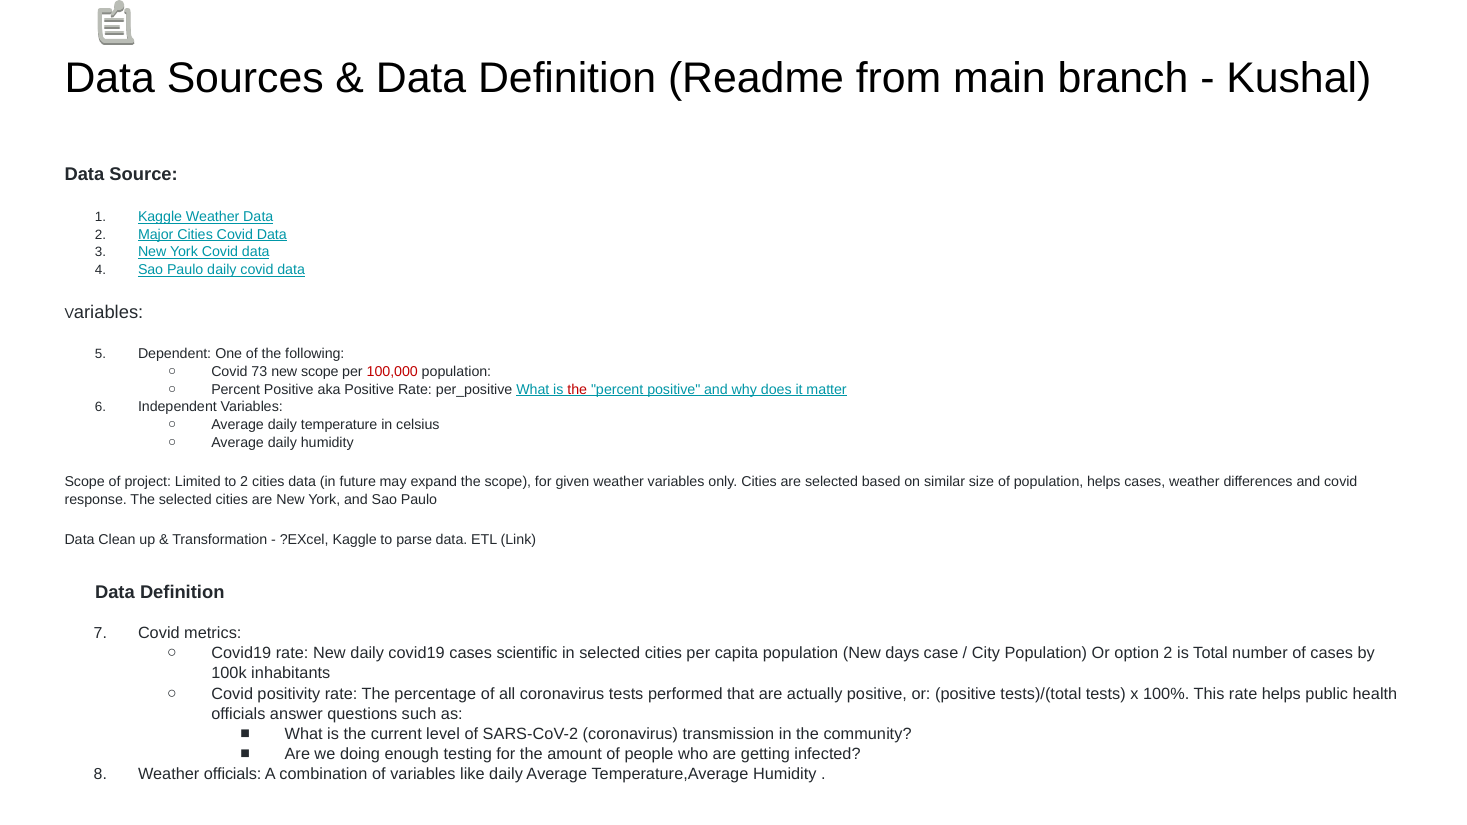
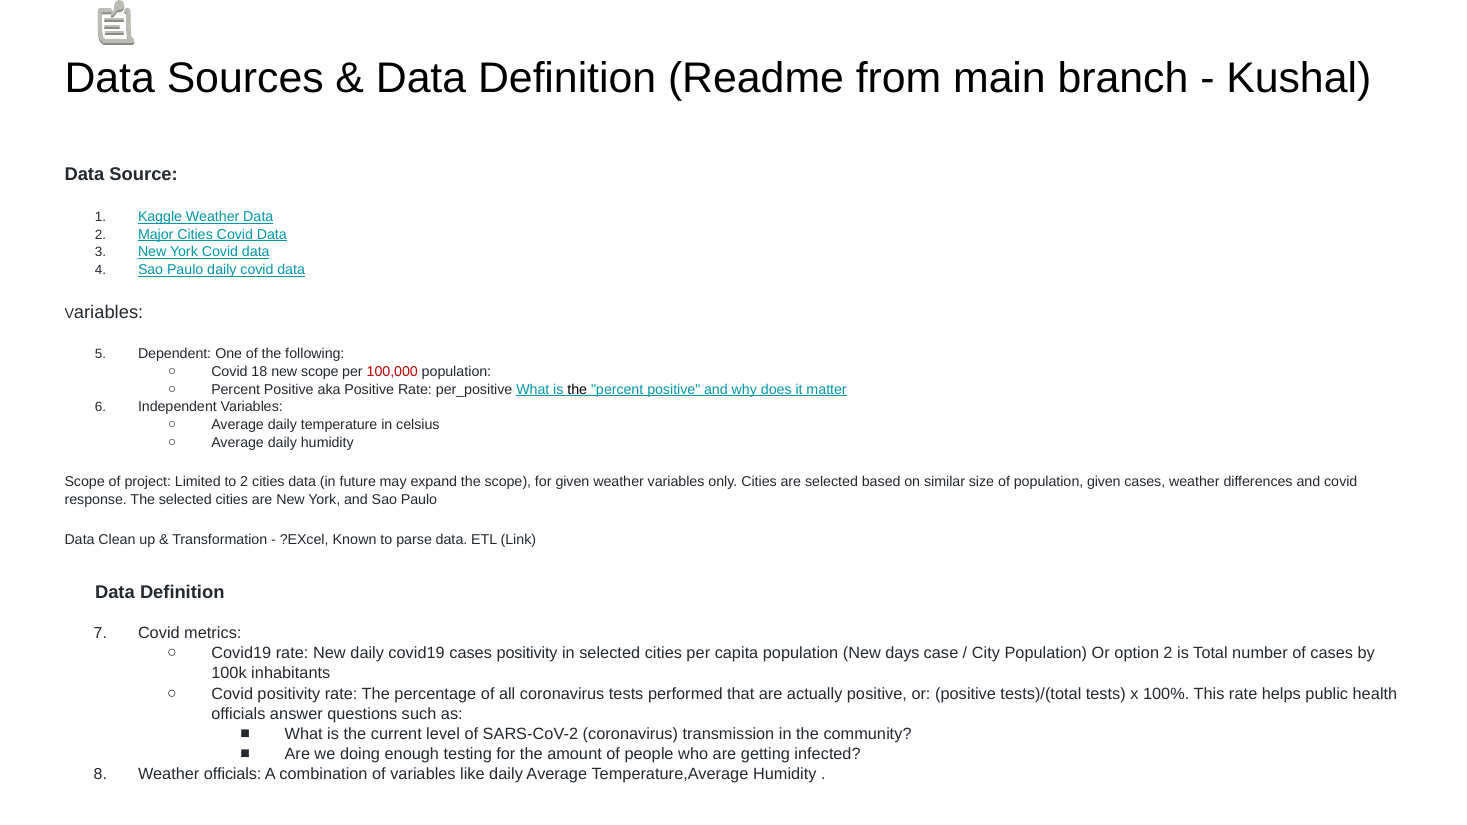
73: 73 -> 18 (259, 372)
the colour: red -> black (577, 390)
population helps: helps -> given (1104, 482)
?EXcel Kaggle: Kaggle -> Known (355, 539)
cases scientific: scientific -> positivity (527, 654)
